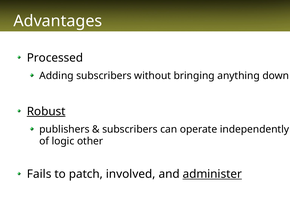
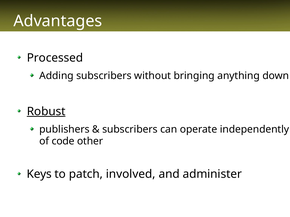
logic: logic -> code (63, 141)
Fails: Fails -> Keys (39, 174)
administer underline: present -> none (212, 174)
